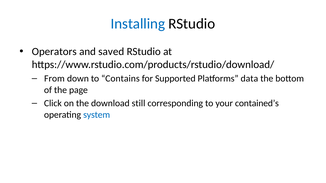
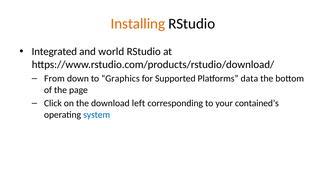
Installing colour: blue -> orange (138, 24)
Operators: Operators -> Integrated (54, 52)
saved: saved -> world (111, 52)
Contains: Contains -> Graphics (120, 79)
still: still -> left (138, 103)
